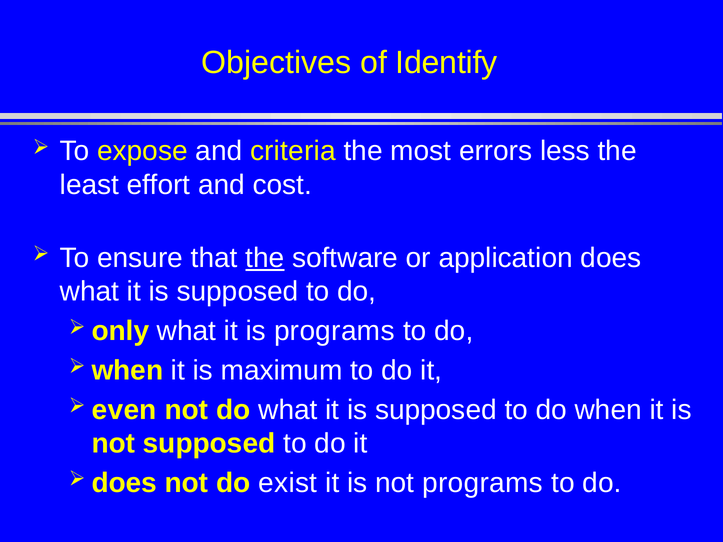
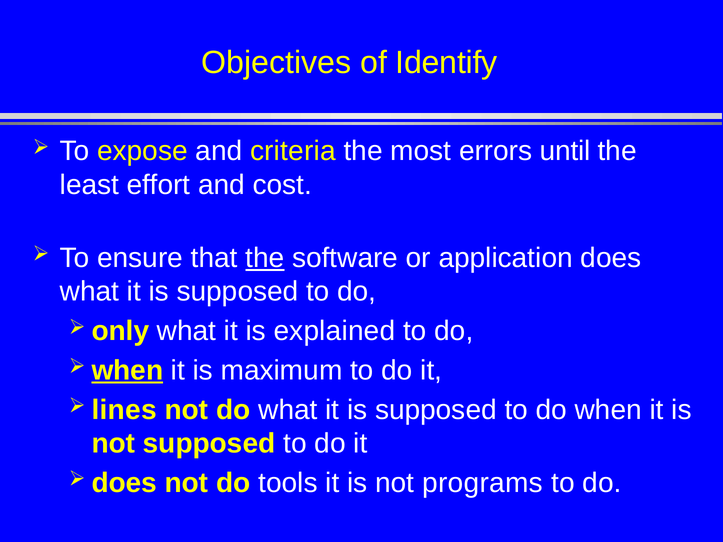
less: less -> until (565, 151)
is programs: programs -> explained (334, 331)
when underline: none -> present (127, 371)
even: even -> lines (124, 410)
exist: exist -> tools (288, 483)
